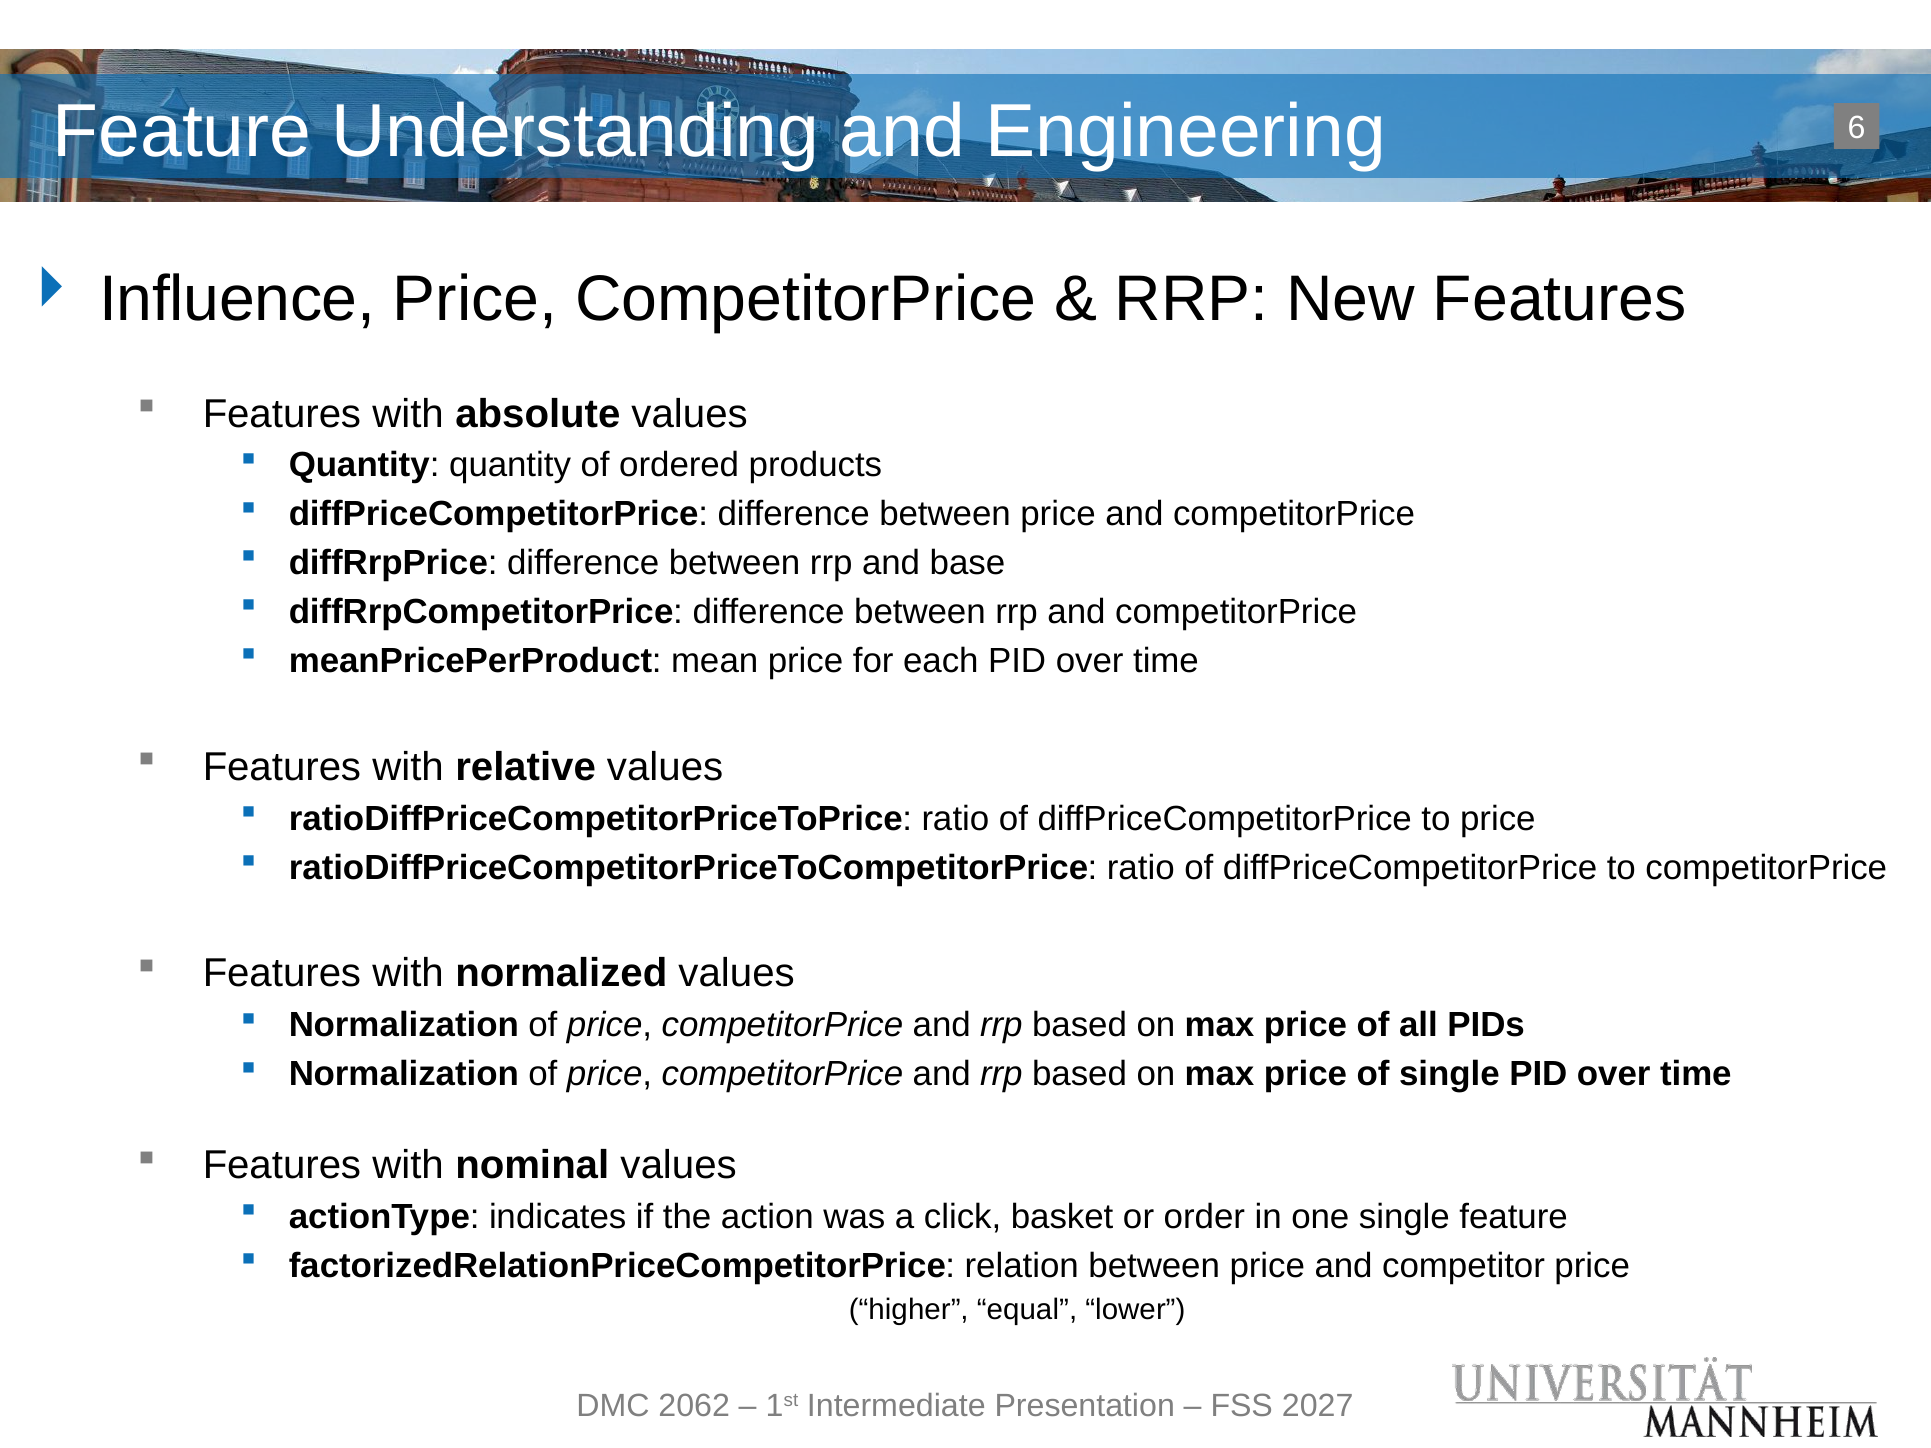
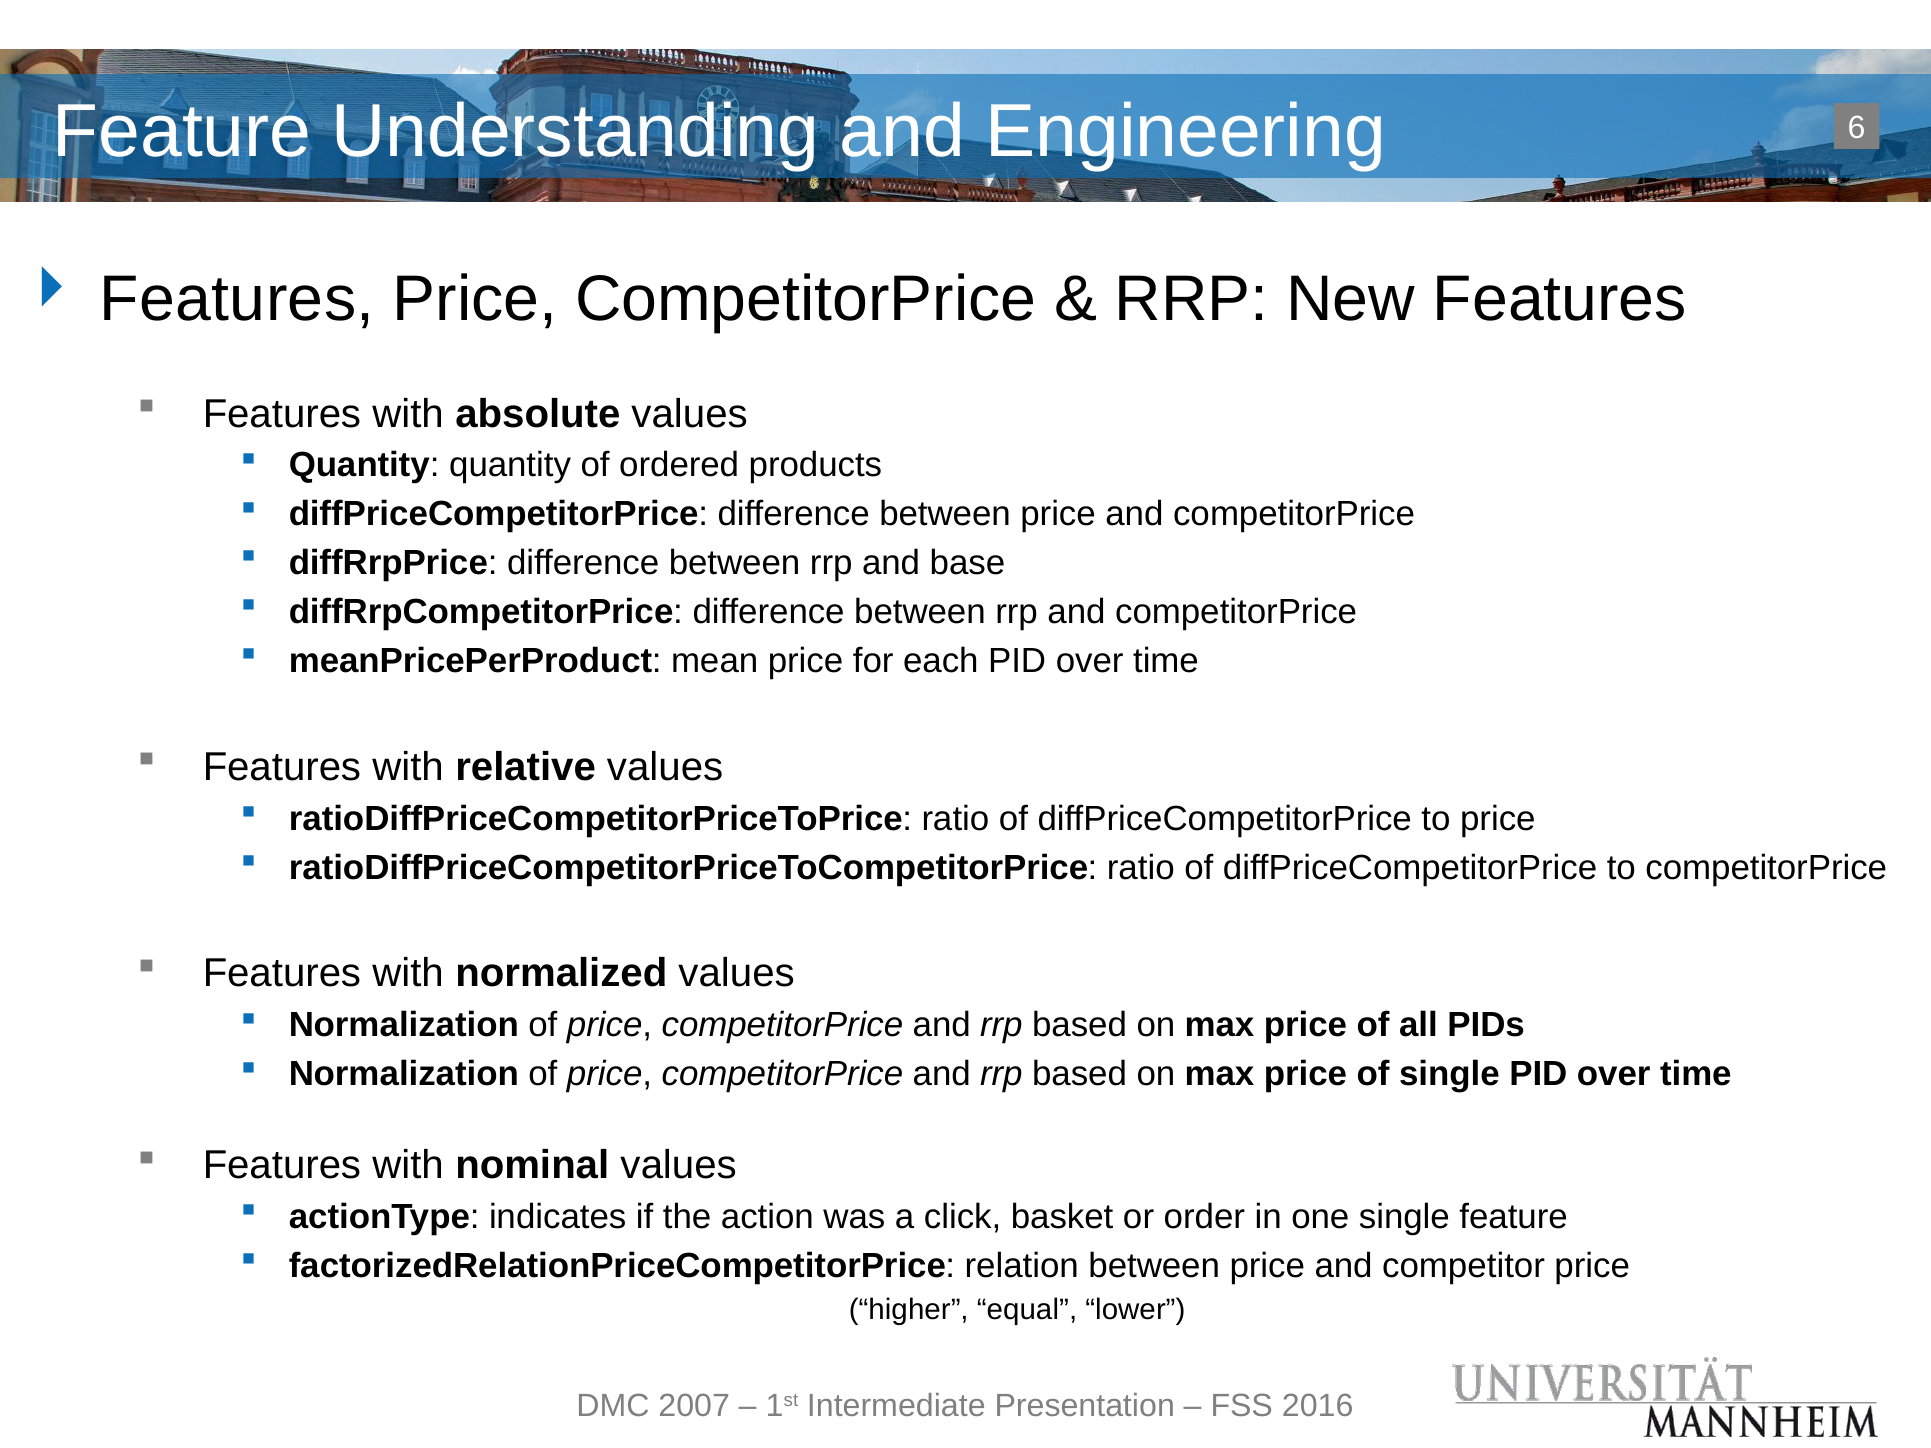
Influence: Influence -> Features (237, 300)
2062: 2062 -> 2007 (694, 1406)
2027: 2027 -> 2016 (1318, 1406)
